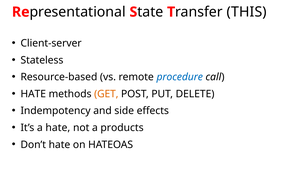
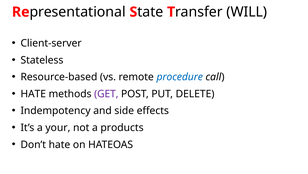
THIS: THIS -> WILL (247, 12)
GET colour: orange -> purple (106, 94)
a hate: hate -> your (58, 127)
